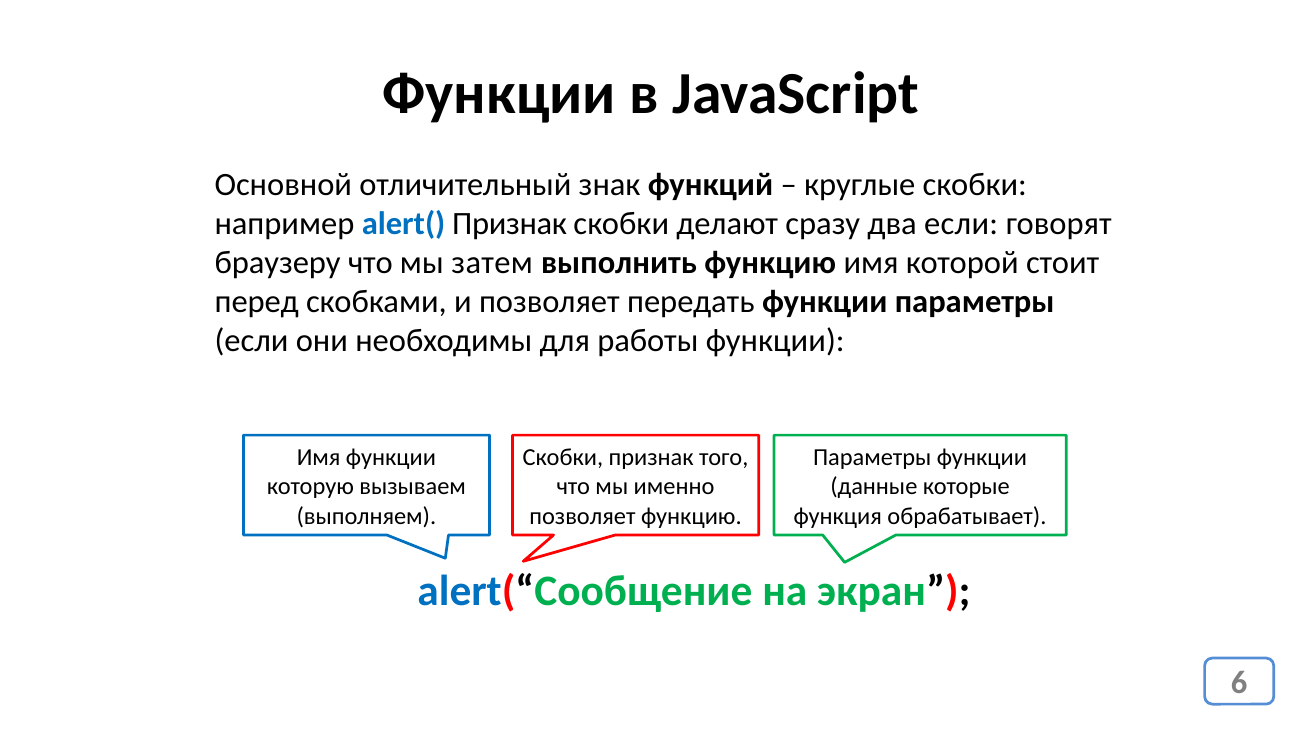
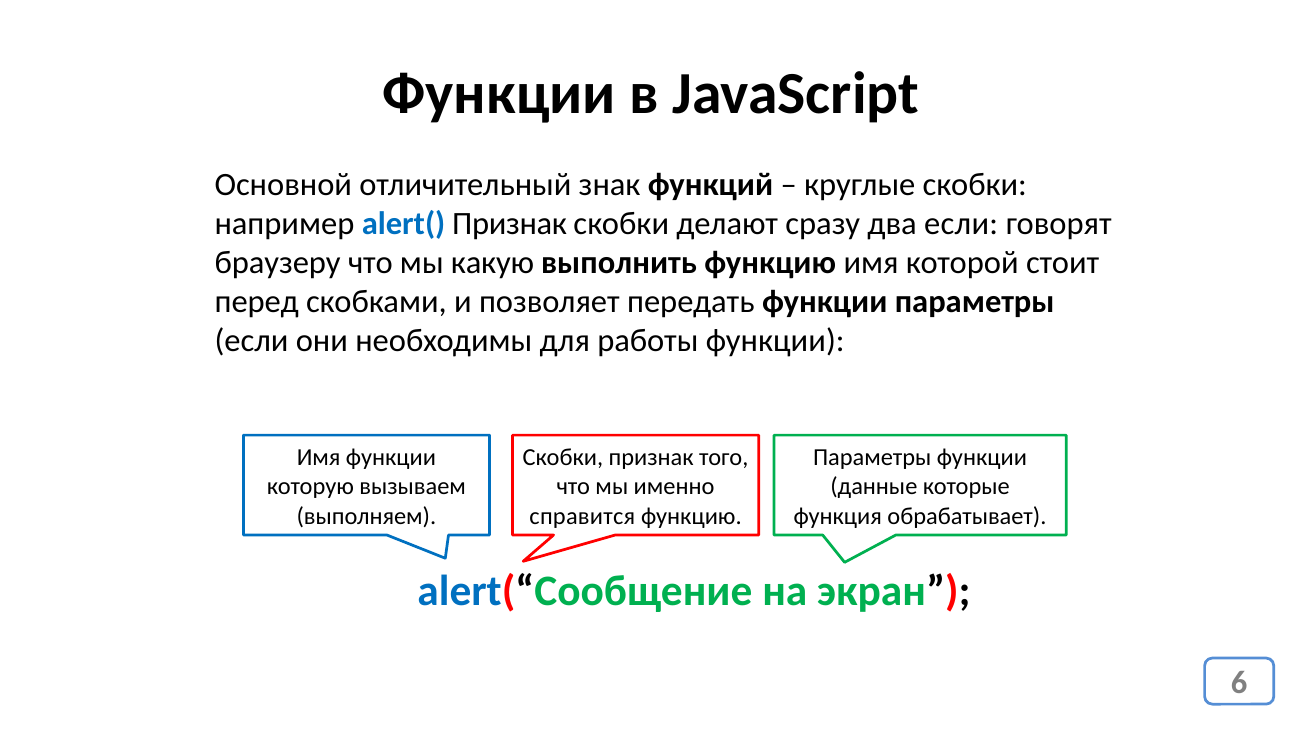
затем: затем -> какую (492, 263)
позволяет: позволяет -> справится (582, 516)
